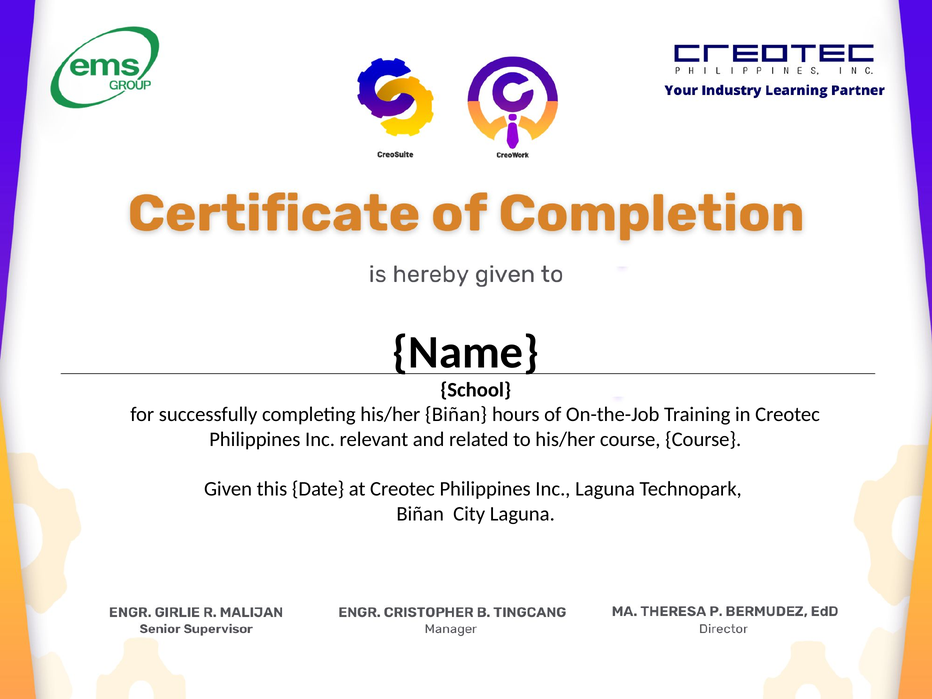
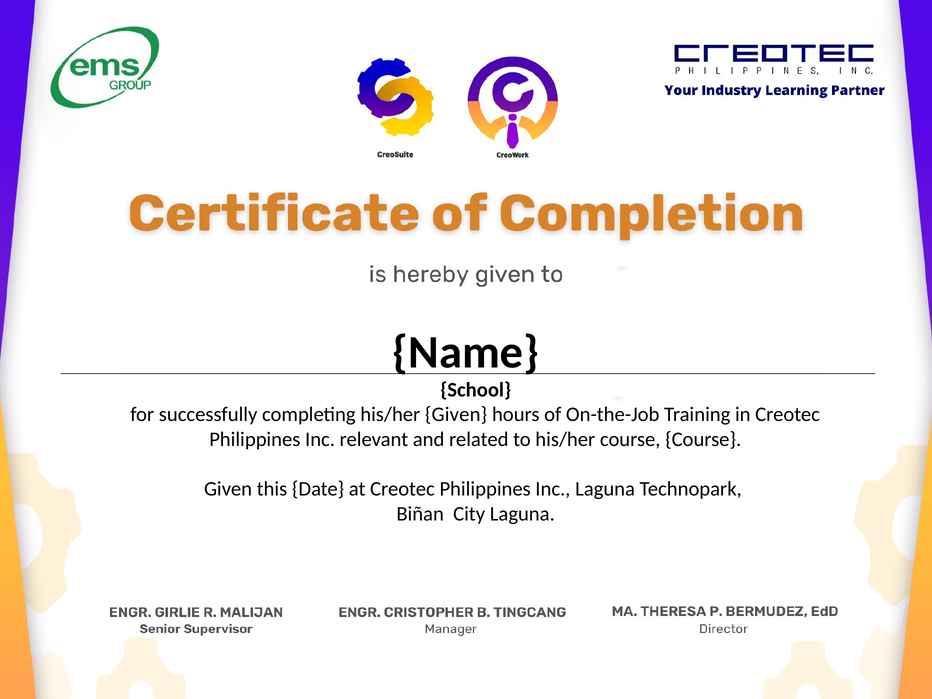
his/her Biñan: Biñan -> Given (456, 415)
